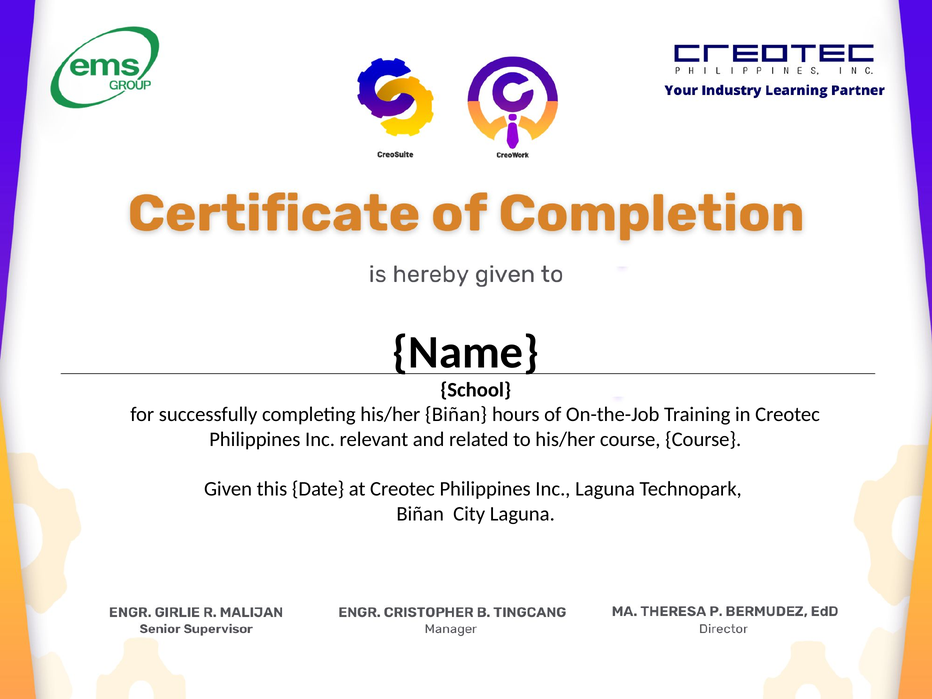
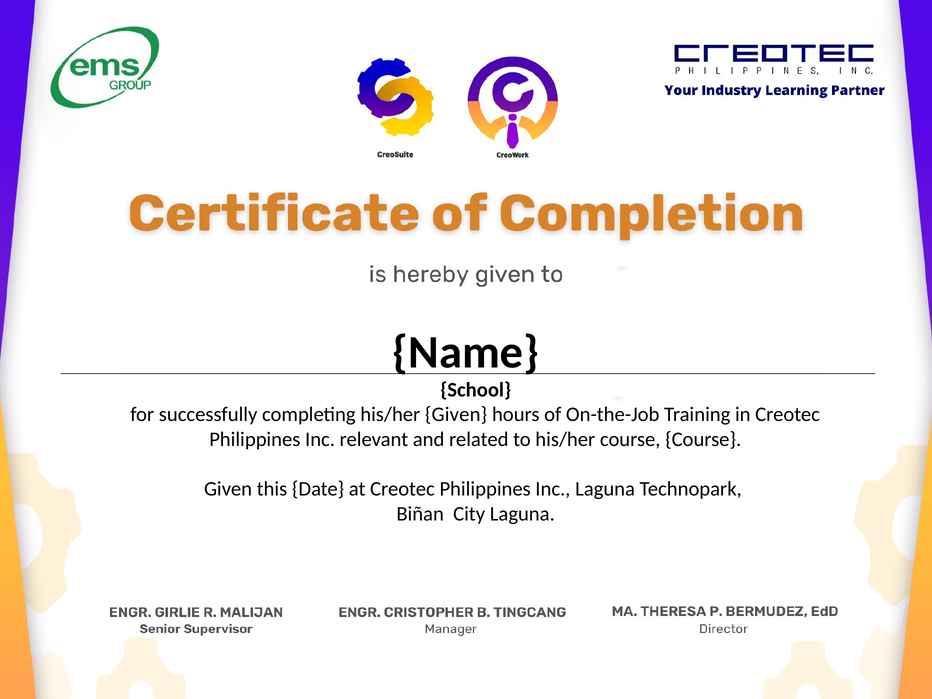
his/her Biñan: Biñan -> Given (456, 415)
